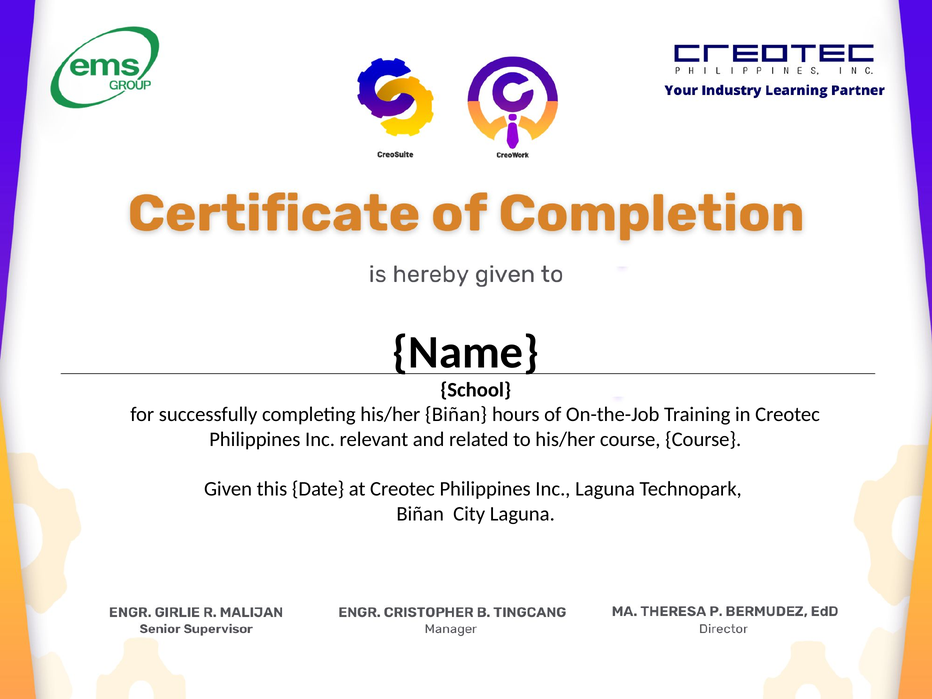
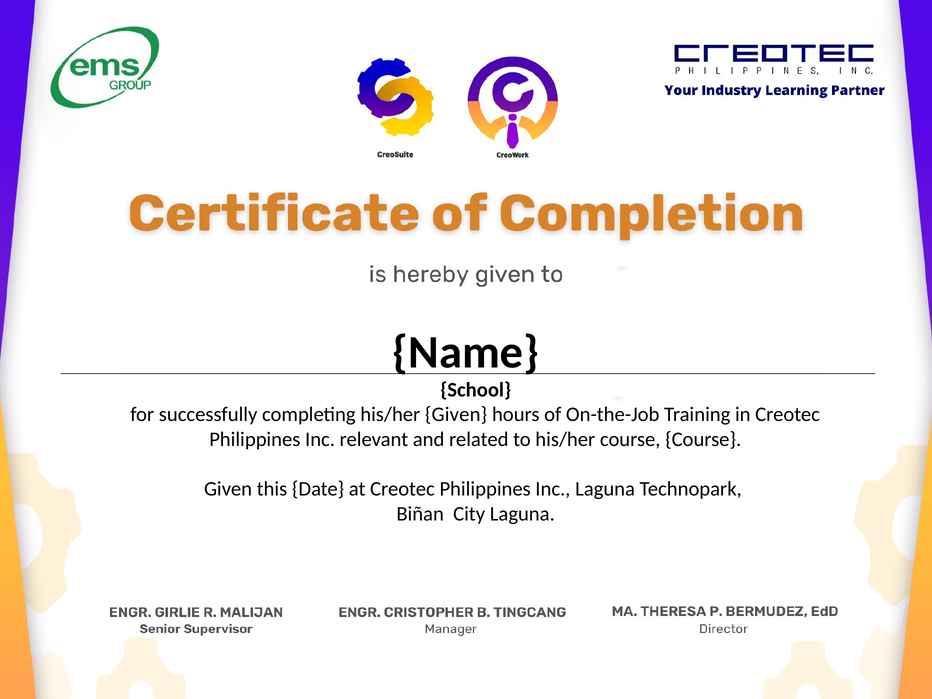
his/her Biñan: Biñan -> Given (456, 415)
